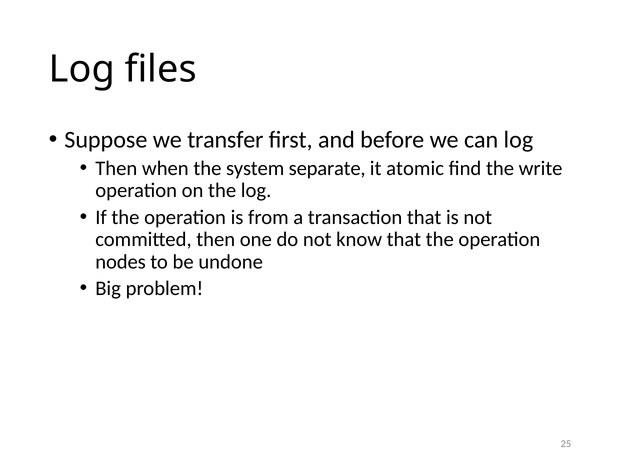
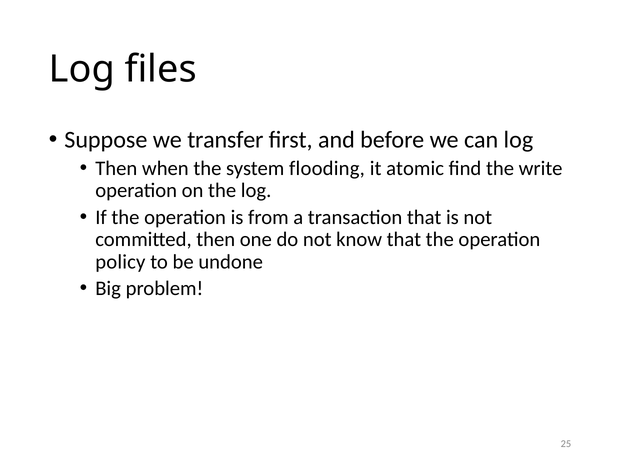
separate: separate -> flooding (327, 168)
nodes: nodes -> policy (120, 262)
